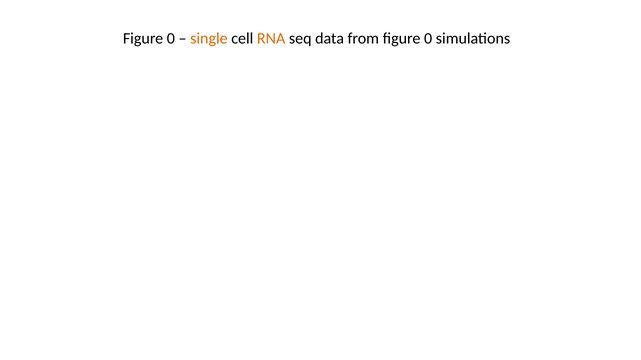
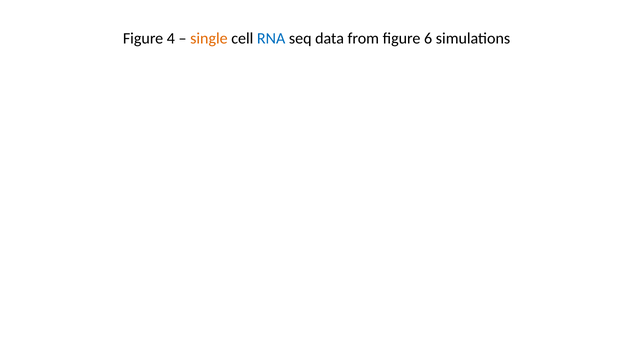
0: 0 -> 4 (171, 38)
RNA colour: orange -> blue (271, 38)
from figure 0: 0 -> 6 (428, 38)
